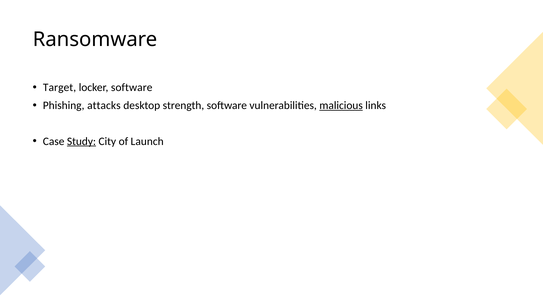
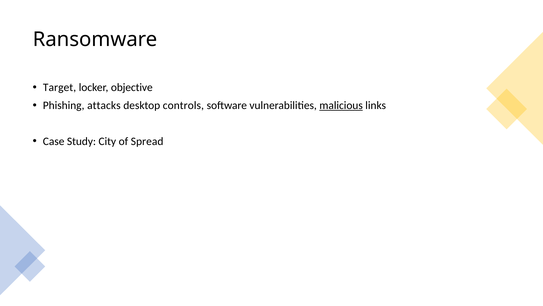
locker software: software -> objective (132, 87)
strength: strength -> controls (183, 105)
Study underline: present -> none (81, 141)
Launch: Launch -> Spread (147, 141)
